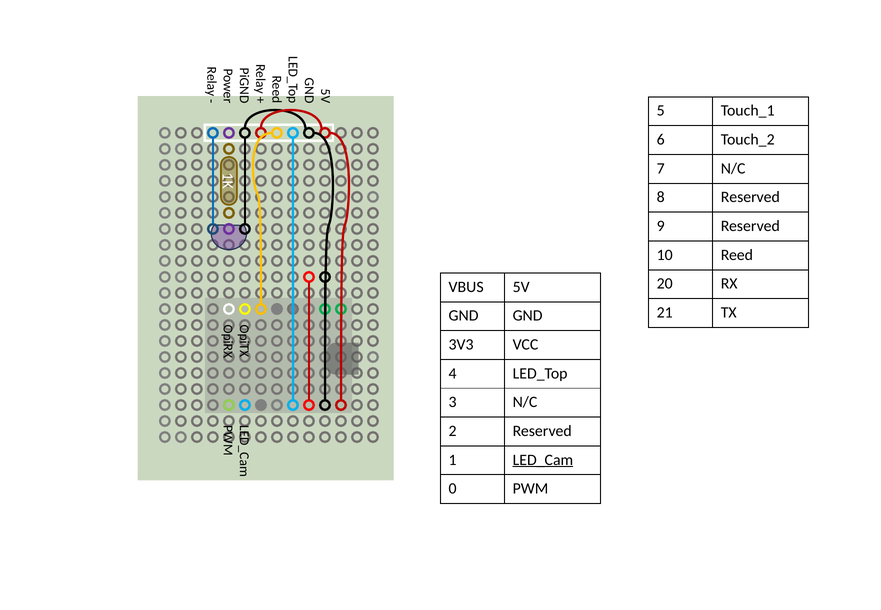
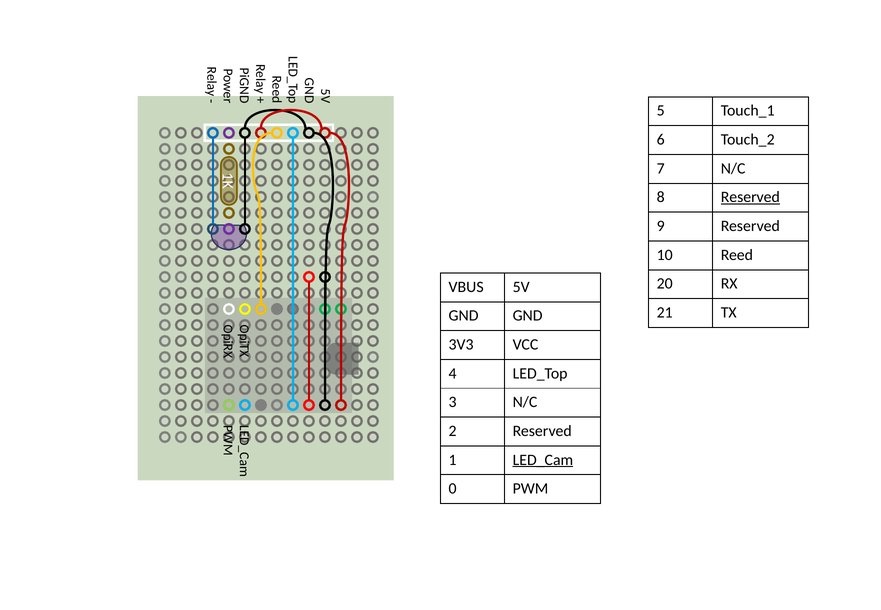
Reserved underline: none -> present (750, 197)
